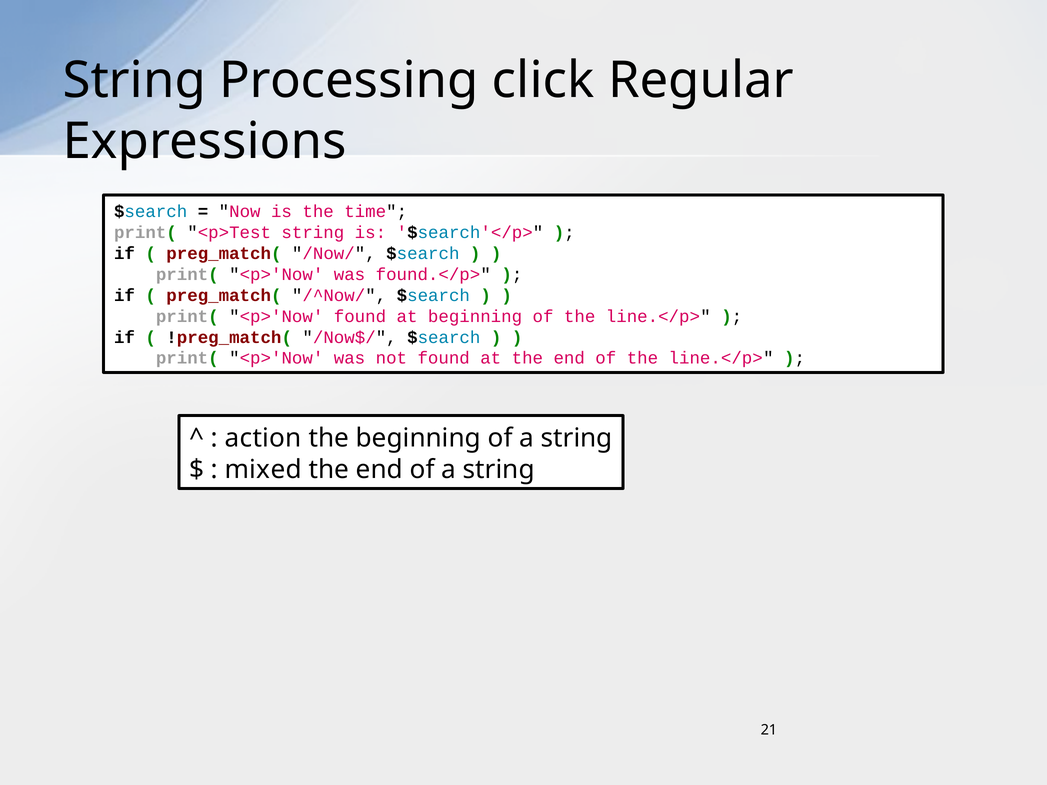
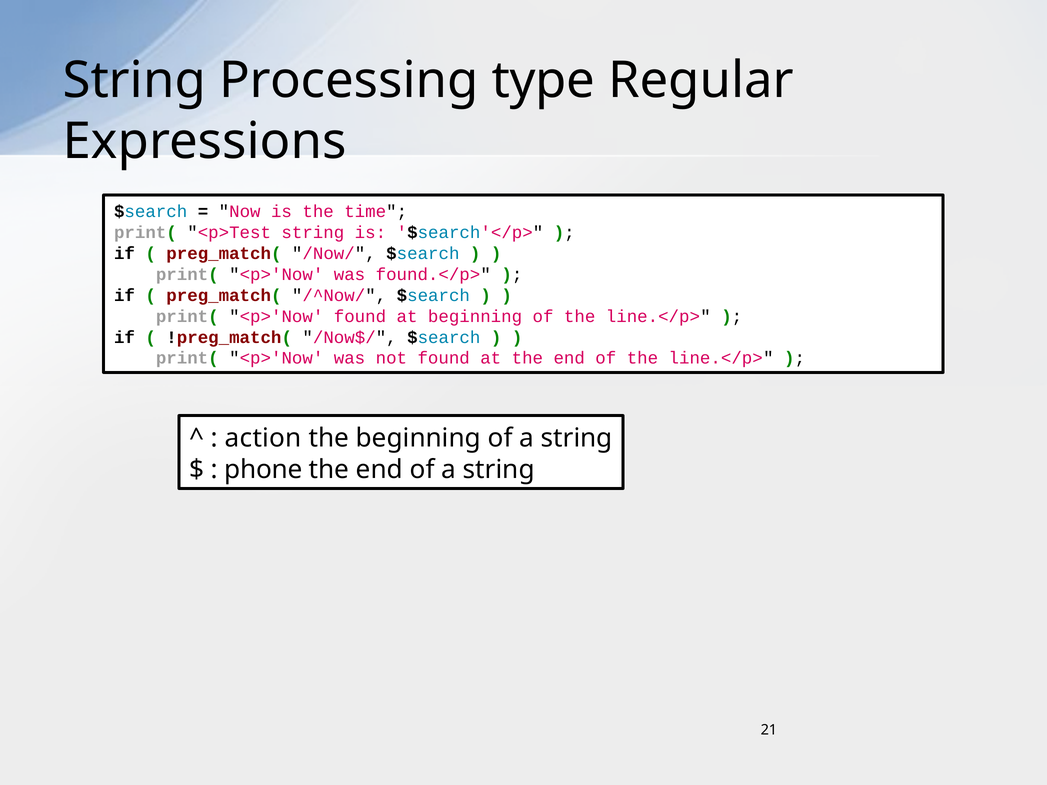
click: click -> type (543, 80)
mixed: mixed -> phone (263, 470)
